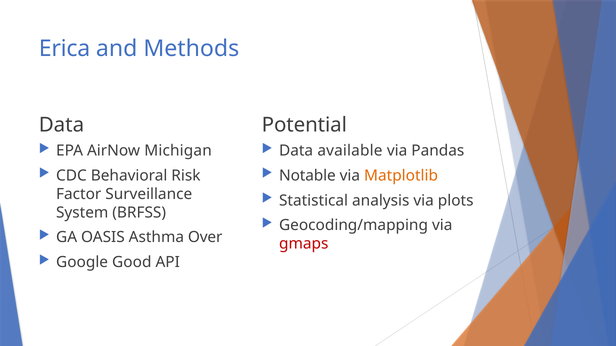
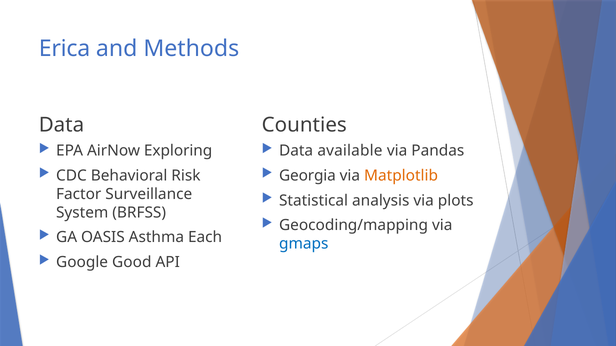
Potential: Potential -> Counties (304, 125)
Michigan: Michigan -> Exploring (178, 151)
Notable: Notable -> Georgia (307, 176)
Over: Over -> Each (205, 238)
gmaps colour: red -> blue (304, 244)
